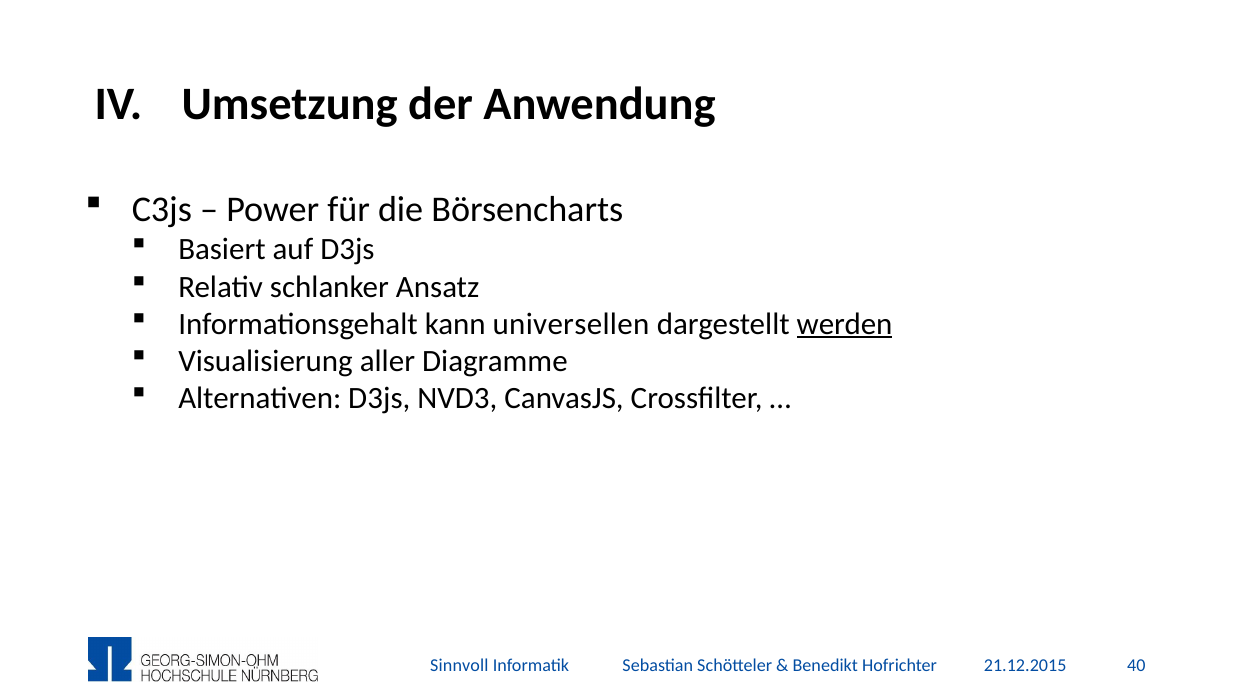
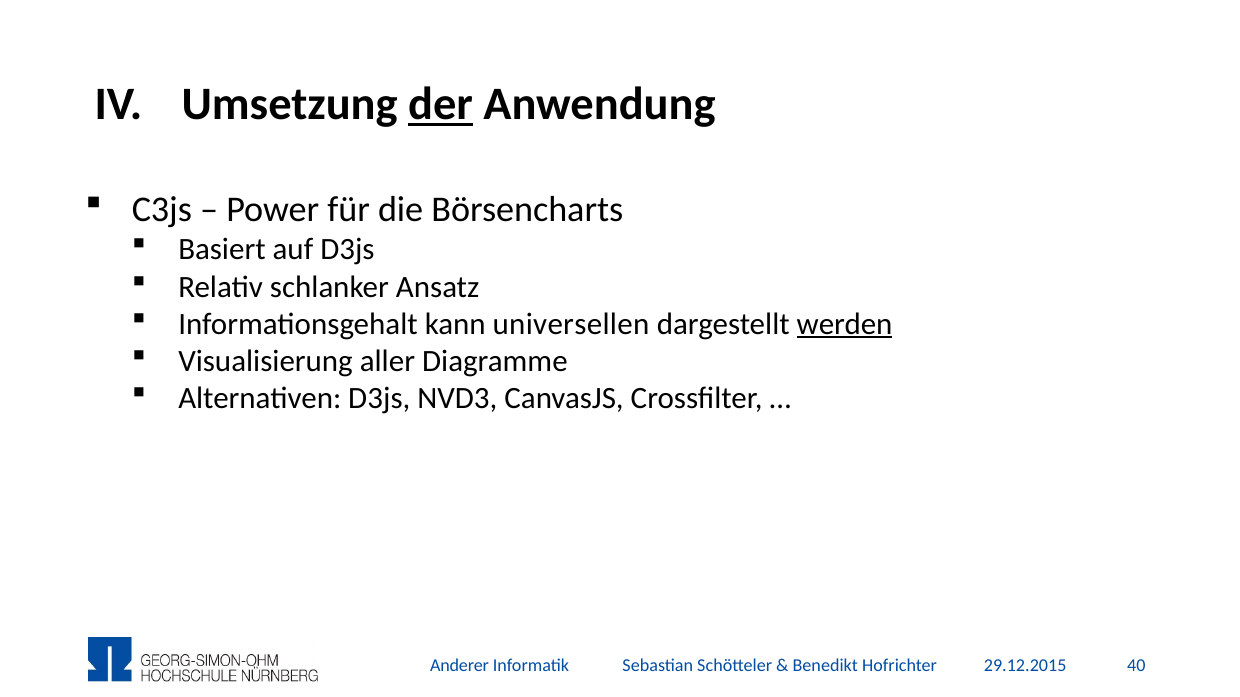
der underline: none -> present (441, 104)
Sinnvoll: Sinnvoll -> Anderer (460, 666)
21.12.2015: 21.12.2015 -> 29.12.2015 (1025, 666)
